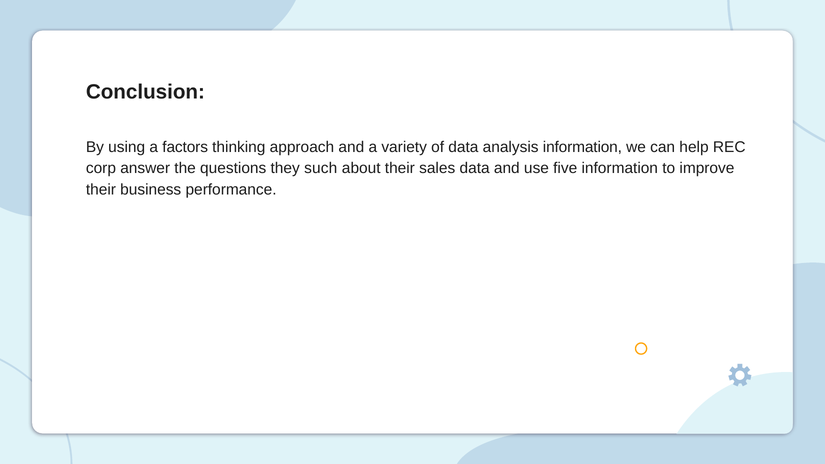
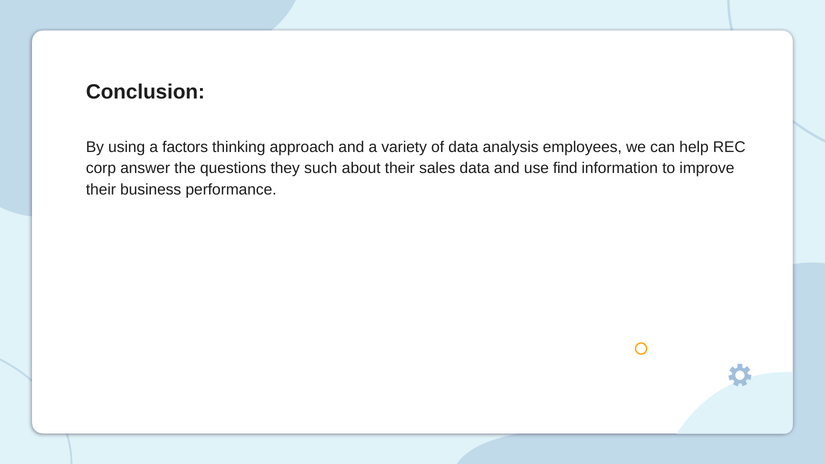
analysis information: information -> employees (582, 147)
five: five -> find (565, 168)
